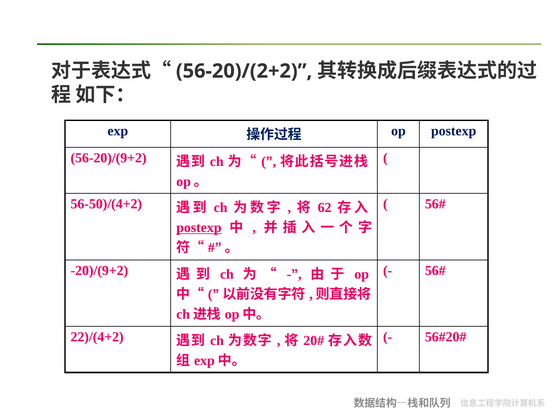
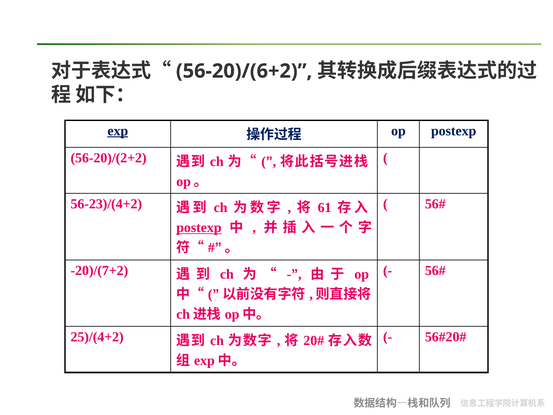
56-20)/(2+2: 56-20)/(2+2 -> 56-20)/(6+2 (244, 71)
exp underline: none -> present (118, 131)
56-20)/(9+2: 56-20)/(9+2 -> 56-20)/(2+2 (109, 158)
56-50)/(4+2: 56-50)/(4+2 -> 56-23)/(4+2 (106, 204)
62: 62 -> 61 (325, 208)
-20)/(9+2: -20)/(9+2 -> -20)/(7+2 (99, 270)
22)/(4+2: 22)/(4+2 -> 25)/(4+2 (97, 337)
